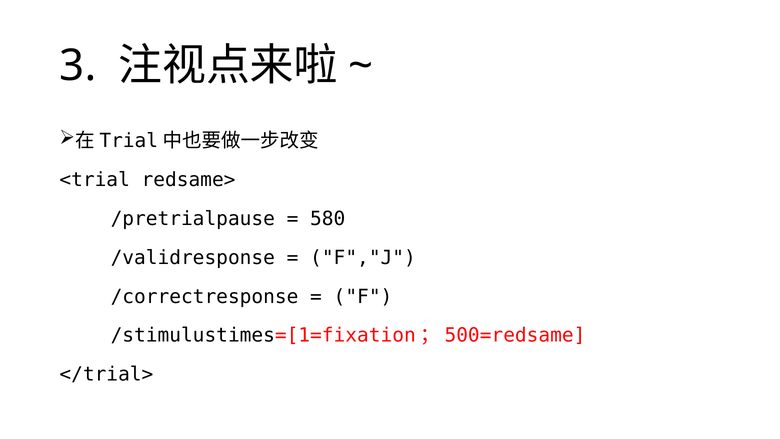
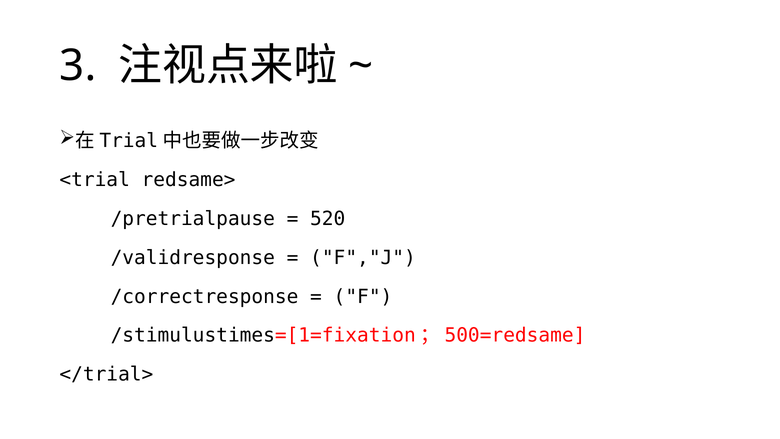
580: 580 -> 520 (328, 219)
